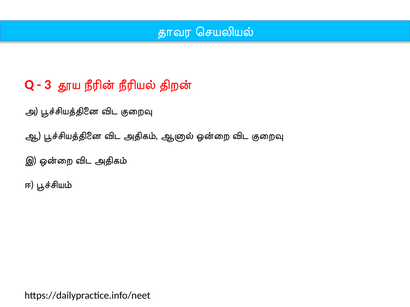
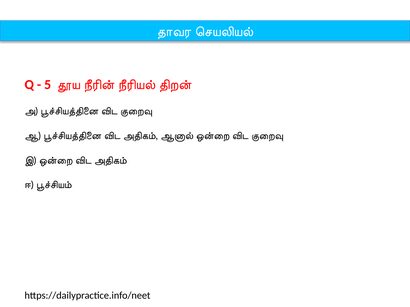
3: 3 -> 5 (48, 85)
